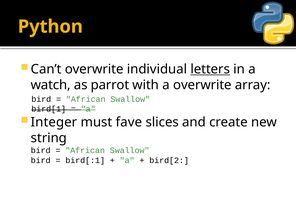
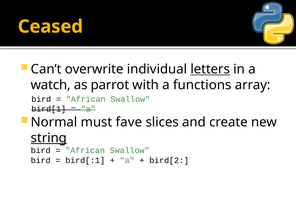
Python: Python -> Ceased (50, 27)
a overwrite: overwrite -> functions (202, 85)
Integer: Integer -> Normal (54, 122)
string underline: none -> present (49, 138)
